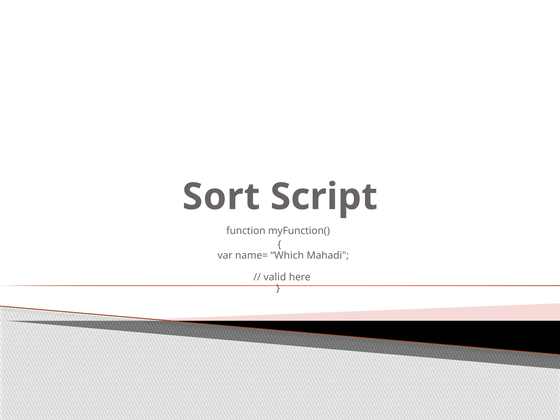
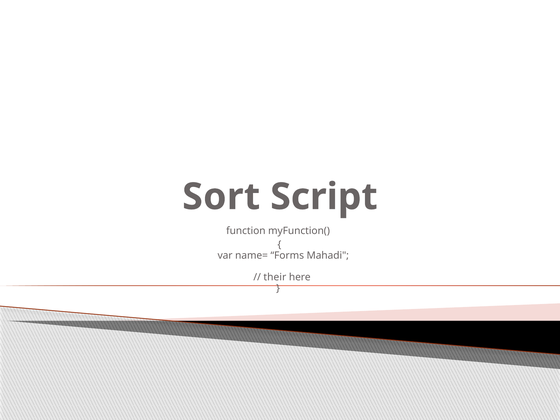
Which: Which -> Forms (287, 255)
valid: valid -> their (275, 277)
